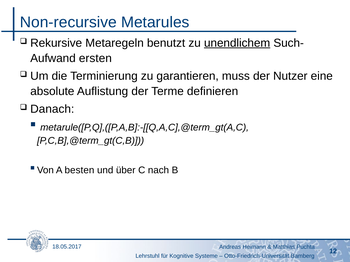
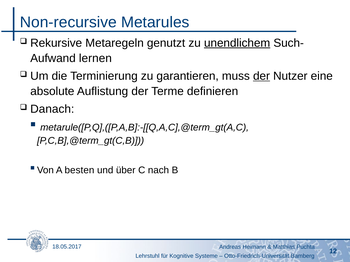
benutzt: benutzt -> genutzt (166, 43)
ersten: ersten -> lernen (95, 58)
der underline: none -> present (261, 76)
